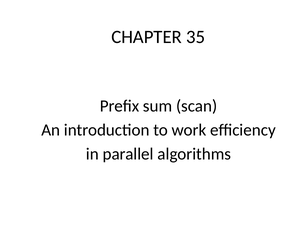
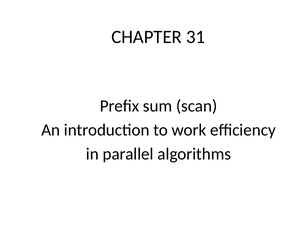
35: 35 -> 31 (196, 37)
